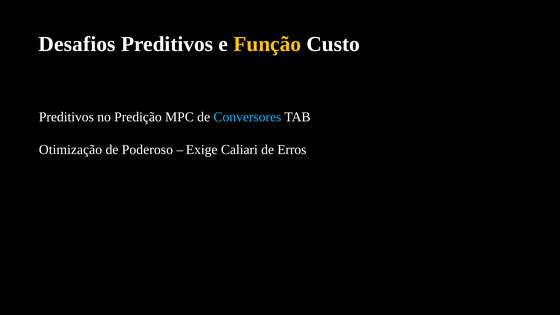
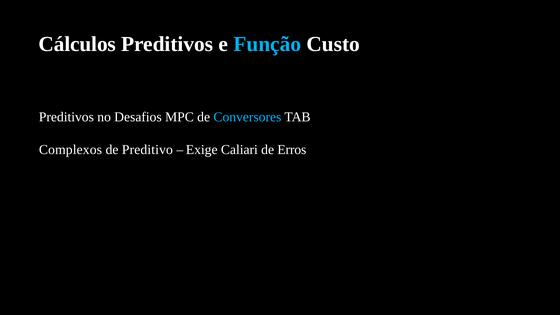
Desafios: Desafios -> Cálculos (77, 44)
Função colour: yellow -> light blue (267, 44)
Predição: Predição -> Desafios (138, 117)
Otimização: Otimização -> Complexos (70, 150)
Poderoso: Poderoso -> Preditivo (147, 150)
